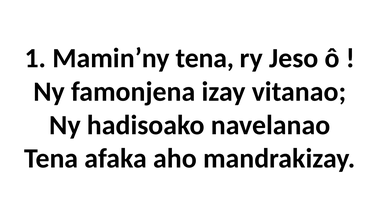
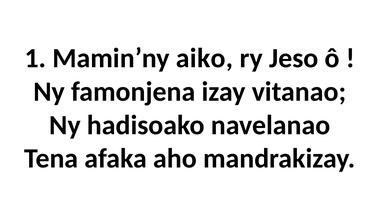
Mamin’ny tena: tena -> aiko (204, 58)
